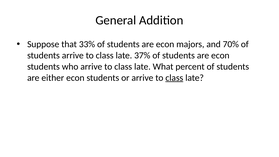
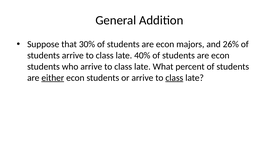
33%: 33% -> 30% (87, 44)
70%: 70% -> 26% (231, 44)
37%: 37% -> 40% (142, 55)
either underline: none -> present (53, 78)
